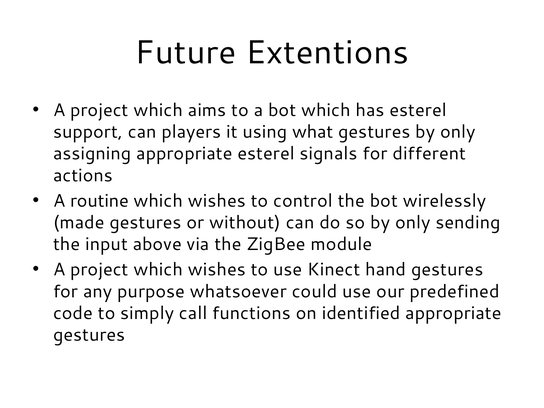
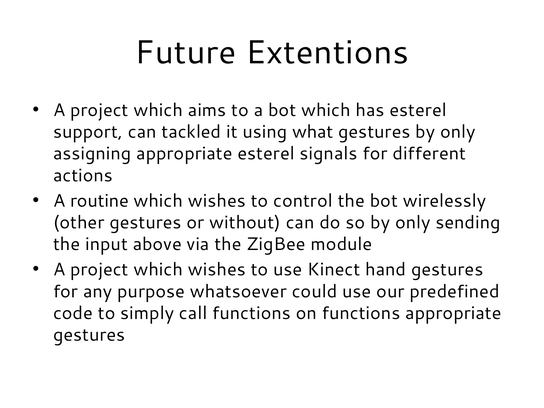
players: players -> tackled (191, 132)
made: made -> other (79, 222)
on identified: identified -> functions (361, 313)
